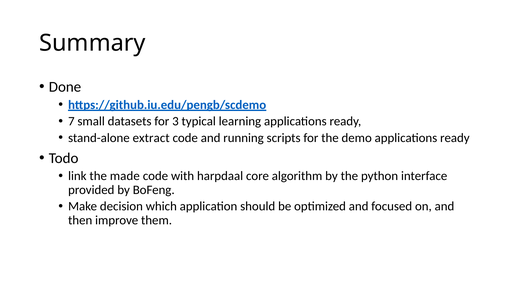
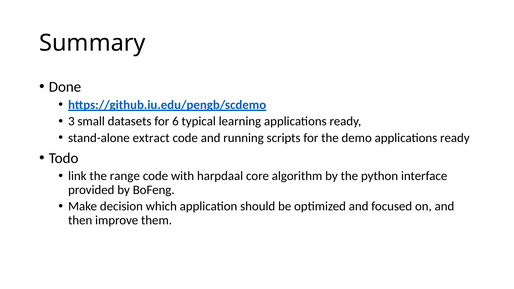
7: 7 -> 3 (71, 121)
3: 3 -> 6 (175, 121)
made: made -> range (125, 176)
